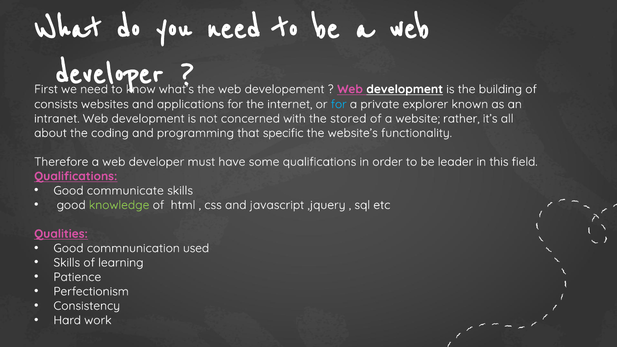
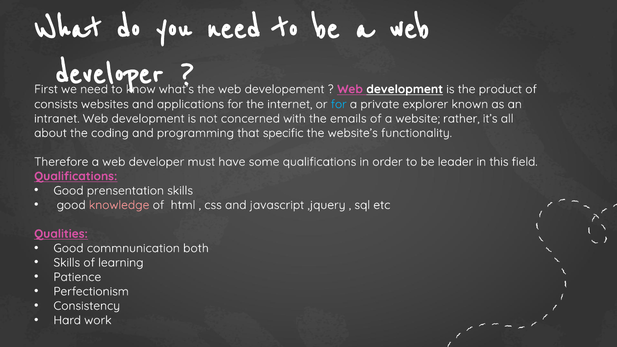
building: building -> product (500, 89)
stored: stored -> emails (348, 119)
communicate: communicate -> prensentation (125, 191)
knowledge colour: light green -> pink (119, 205)
used: used -> both (196, 248)
